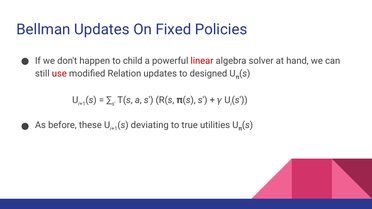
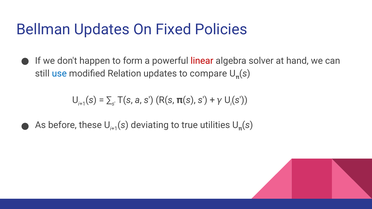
child: child -> form (133, 61)
use colour: red -> blue (59, 74)
designed: designed -> compare (208, 74)
